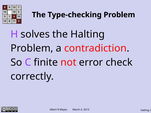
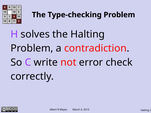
finite: finite -> write (46, 62)
